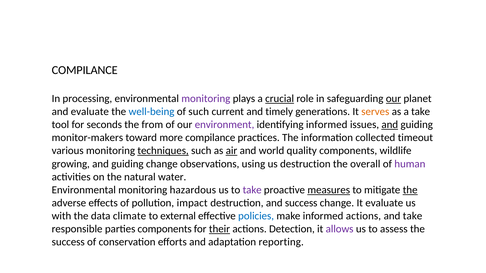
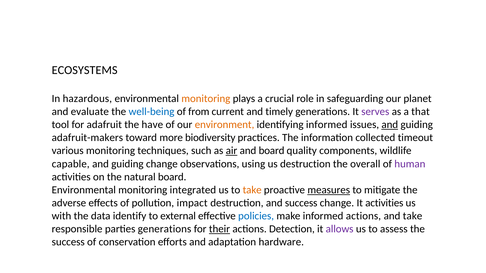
COMPILANCE: COMPILANCE -> ECOSYSTEMS (85, 70)
processing: processing -> hazardous (87, 99)
monitoring colour: purple -> orange (206, 99)
crucial underline: present -> none (280, 99)
our underline: present -> none (393, 99)
of such: such -> from (199, 112)
serves colour: orange -> purple (375, 112)
a take: take -> that (421, 112)
seconds: seconds -> adafruit (104, 125)
from: from -> have (152, 125)
environment colour: purple -> orange (225, 125)
monitor-makers: monitor-makers -> adafruit-makers (87, 138)
more compilance: compilance -> biodiversity (210, 138)
techniques underline: present -> none (163, 151)
and world: world -> board (272, 151)
growing: growing -> capable (71, 164)
natural water: water -> board (172, 177)
hazardous: hazardous -> integrated (193, 190)
take colour: purple -> orange (252, 190)
the underline: present -> none (410, 190)
It evaluate: evaluate -> activities (384, 203)
climate: climate -> identify (130, 216)
parties components: components -> generations (165, 229)
reporting: reporting -> hardware (281, 242)
